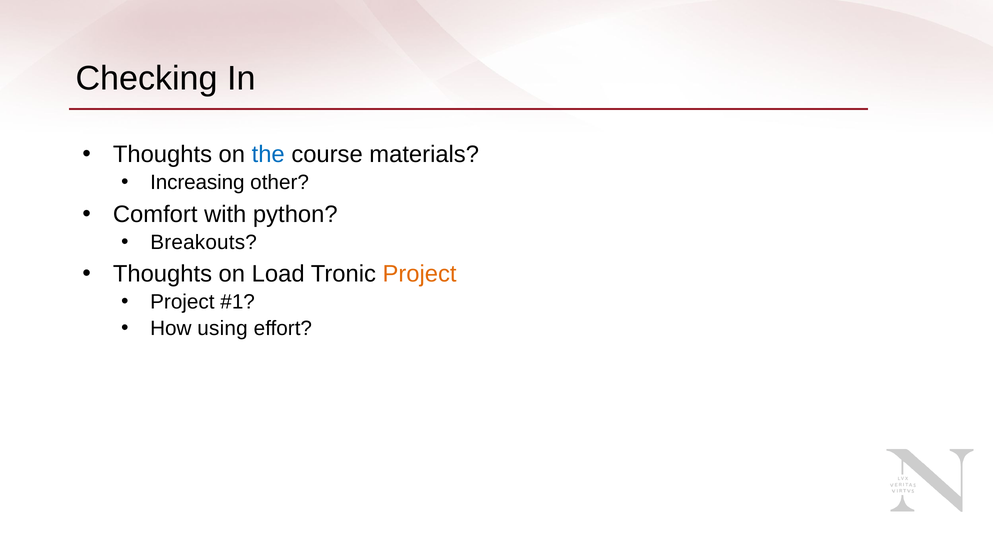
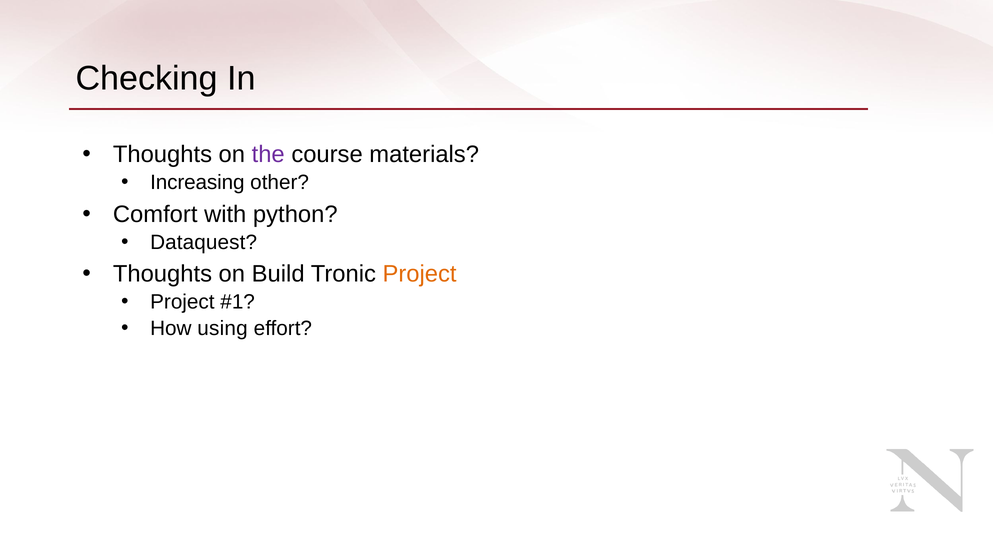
the colour: blue -> purple (268, 154)
Breakouts: Breakouts -> Dataquest (204, 242)
Load: Load -> Build (278, 274)
